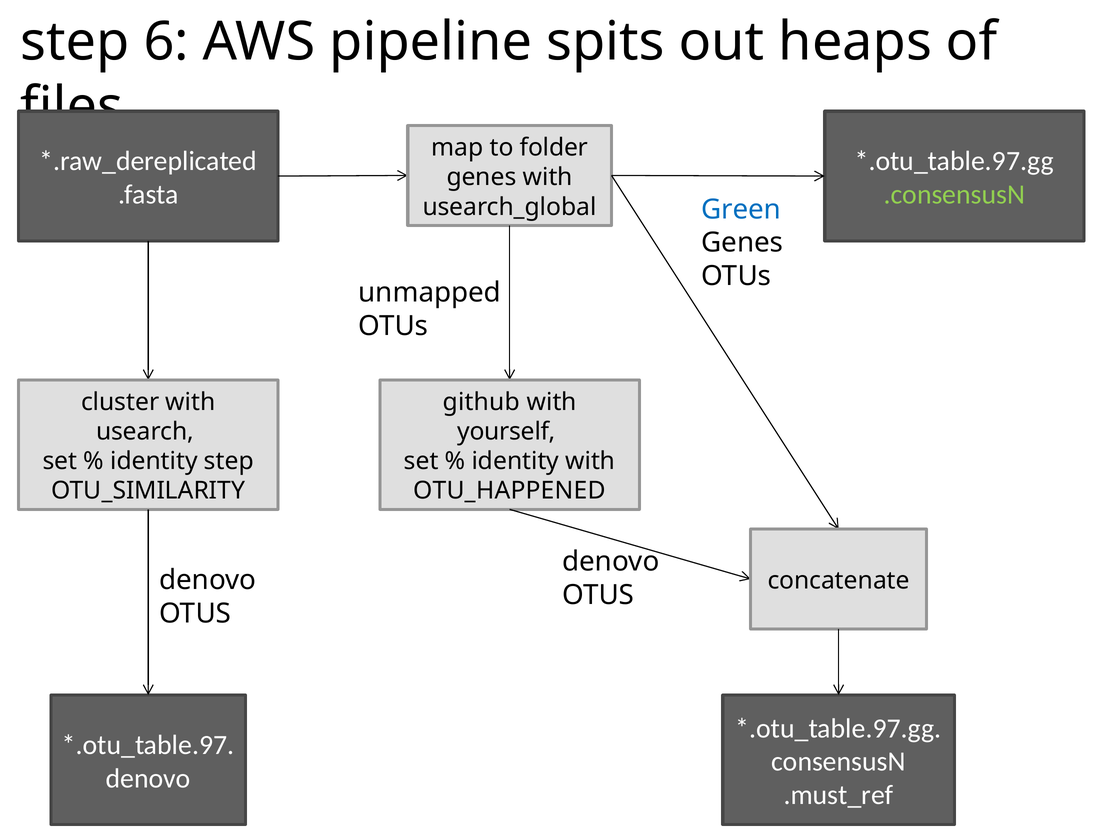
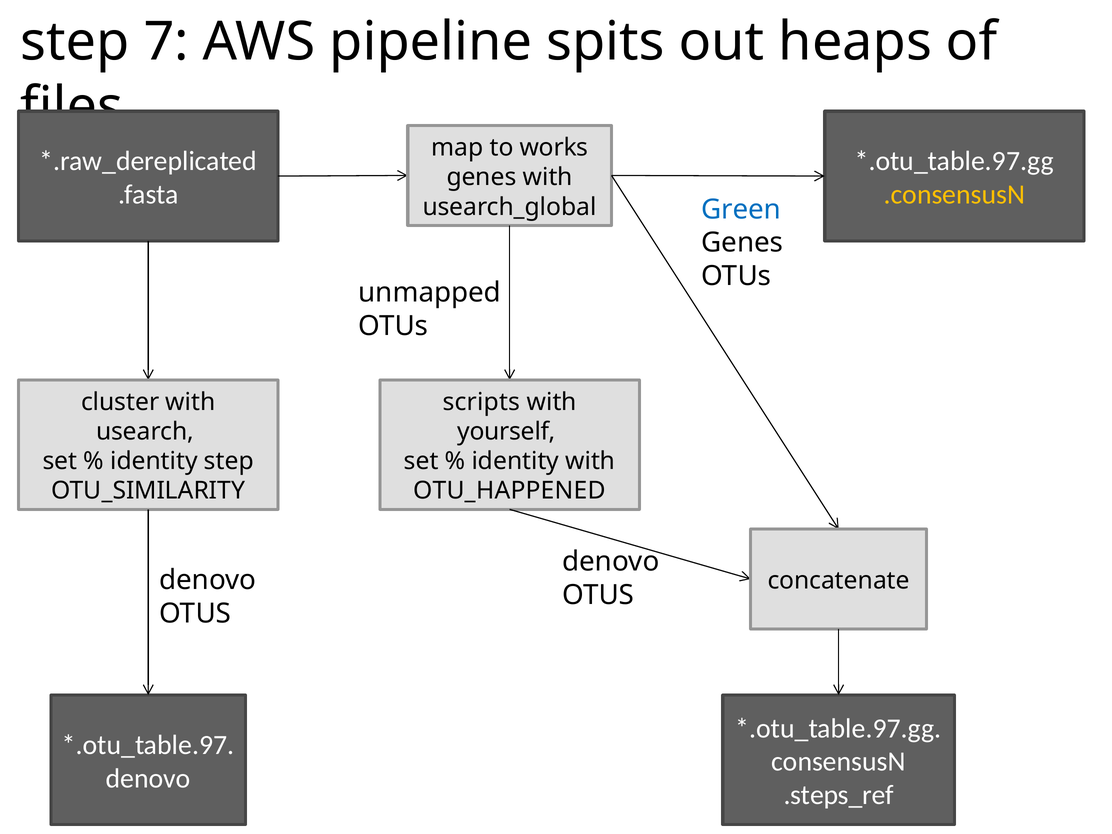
6: 6 -> 7 (166, 42)
folder: folder -> works (554, 148)
.consensusN colour: light green -> yellow (954, 195)
github: github -> scripts (481, 402)
.must_ref: .must_ref -> .steps_ref (839, 795)
